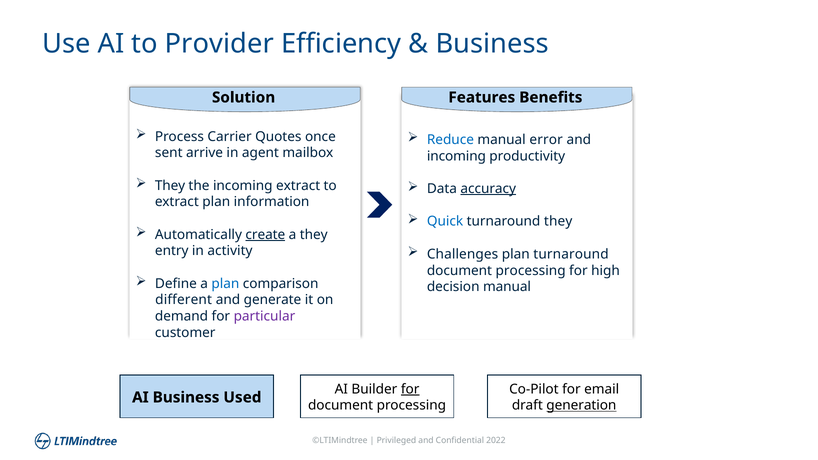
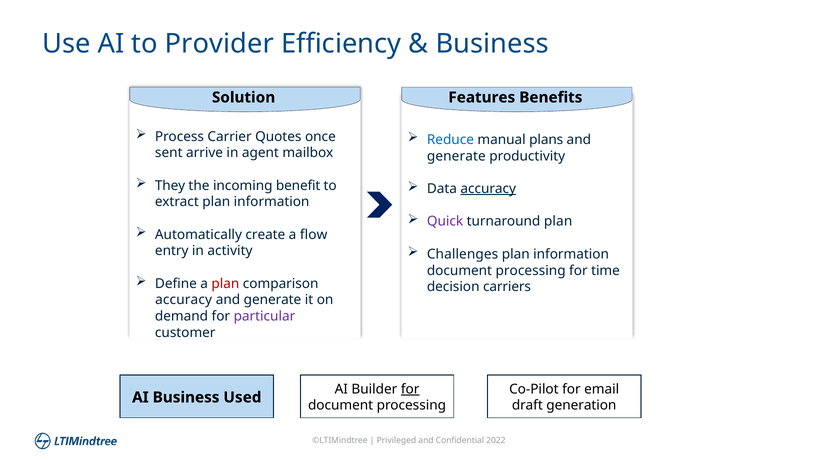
error: error -> plans (546, 140)
incoming: incoming -> generate (456, 156)
incoming extract: extract -> benefit (298, 186)
Quick colour: blue -> purple (445, 222)
turnaround they: they -> plan (558, 222)
create underline: present -> none (265, 235)
a they: they -> flow (314, 235)
turnaround: turnaround -> information (571, 254)
high: high -> time (606, 271)
plan colour: blue -> red (225, 284)
decision manual: manual -> carriers (507, 287)
different: different -> accuracy (184, 300)
generation underline: present -> none (581, 406)
